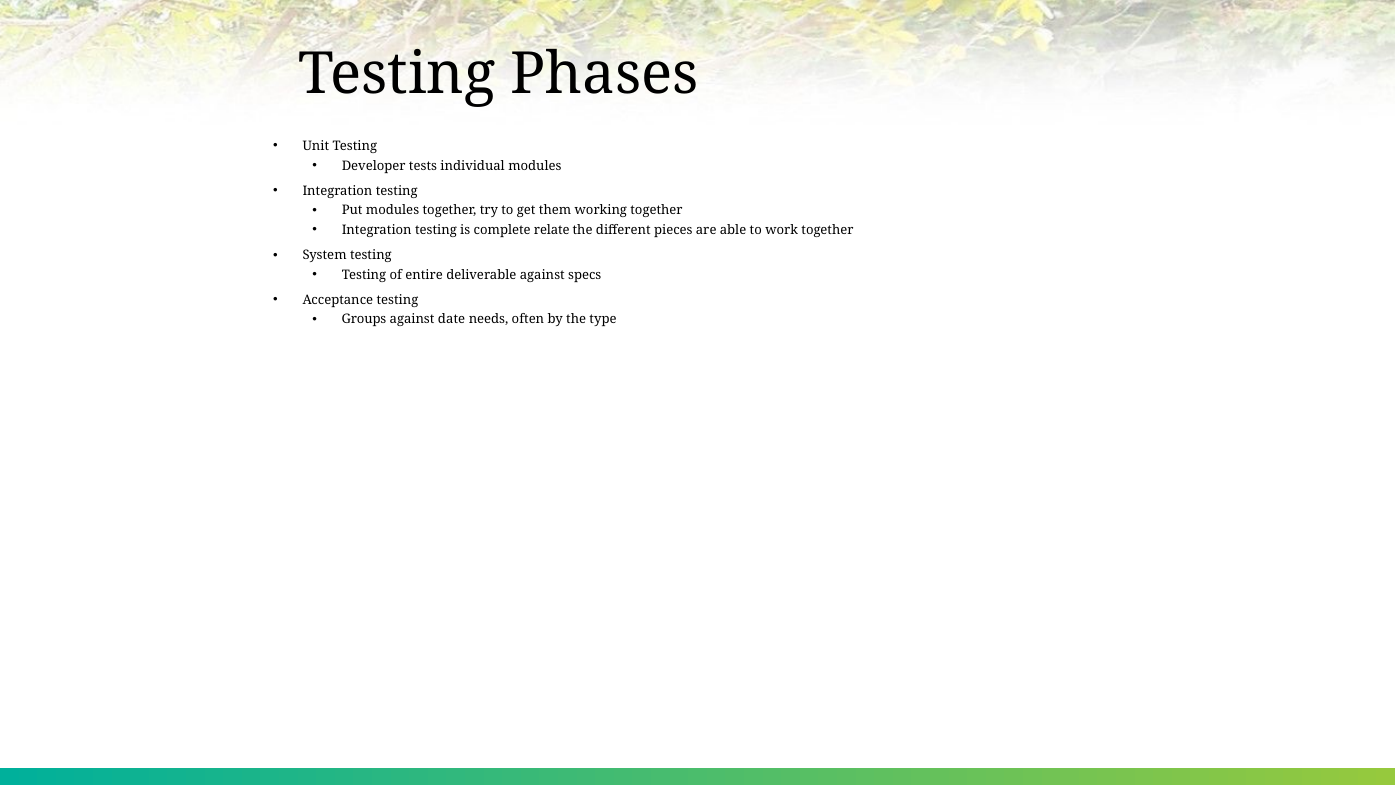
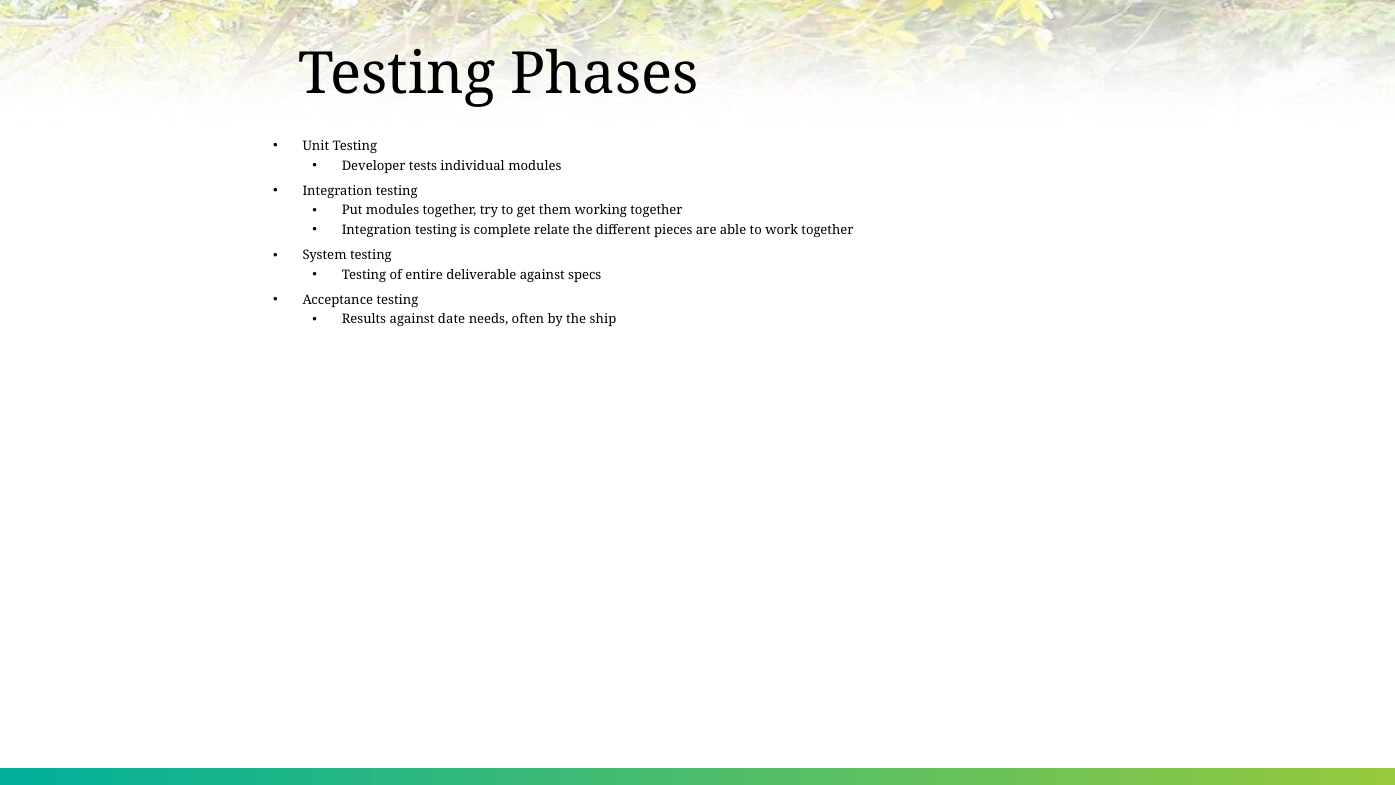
Groups: Groups -> Results (364, 319)
type: type -> ship (603, 319)
